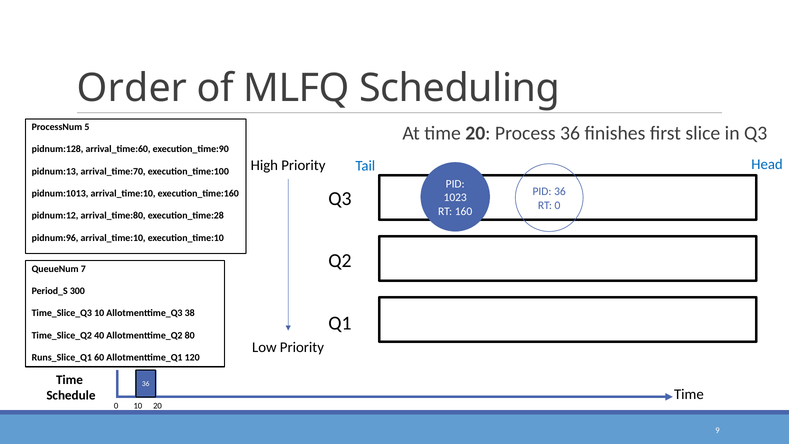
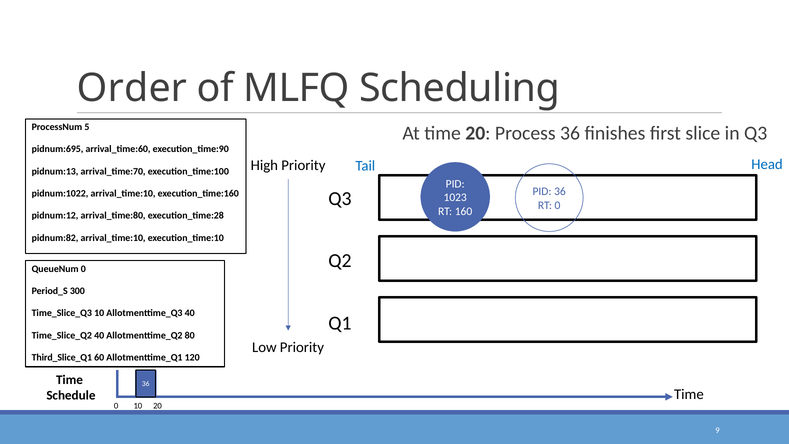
pidnum:128: pidnum:128 -> pidnum:695 (58, 149)
pidnum:1013: pidnum:1013 -> pidnum:1022 (60, 193)
pidnum:96: pidnum:96 -> pidnum:82 (55, 238)
QueueNum 7: 7 -> 0 (83, 269)
Allotmenttime_Q3 38: 38 -> 40 (190, 313)
Runs_Slice_Q1: Runs_Slice_Q1 -> Third_Slice_Q1 (62, 357)
